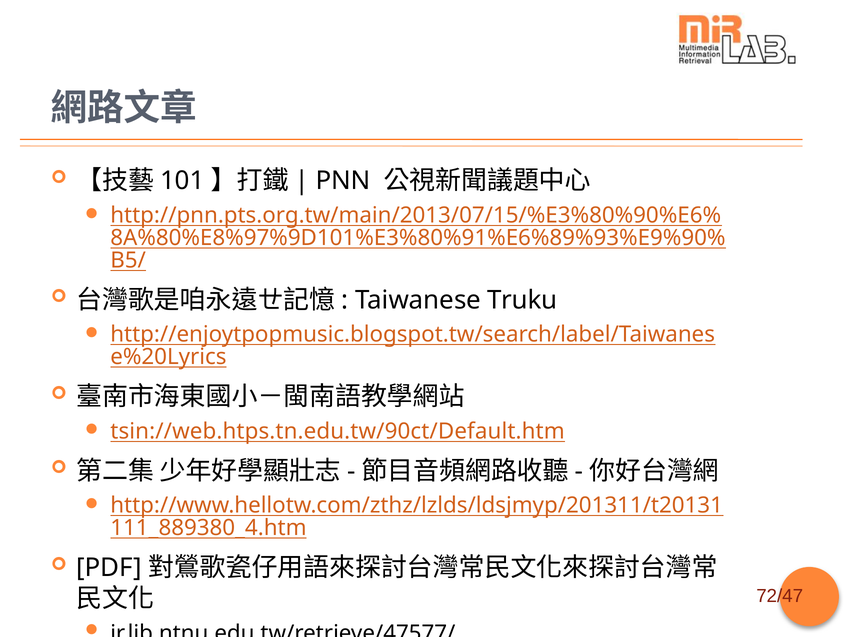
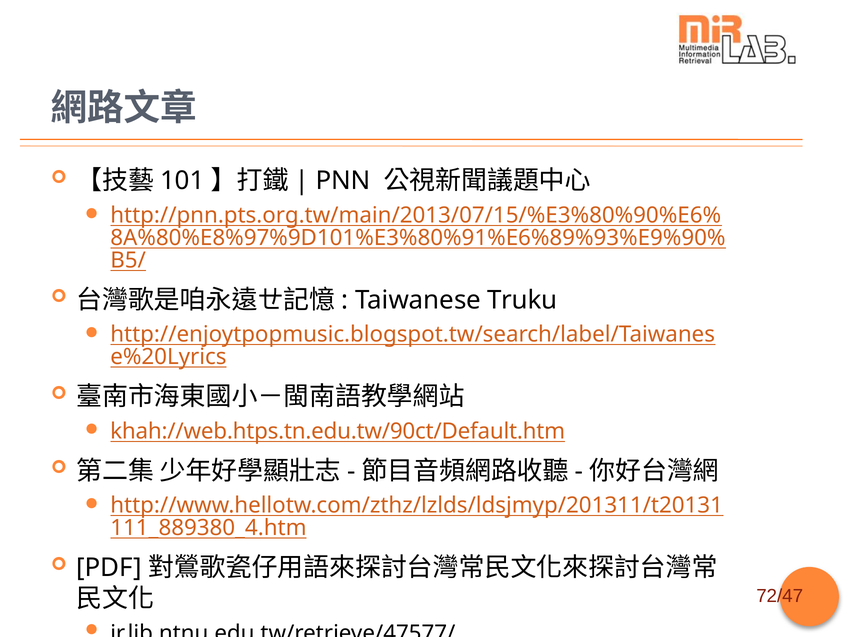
tsin://web.htps.tn.edu.tw/90ct/Default.htm: tsin://web.htps.tn.edu.tw/90ct/Default.htm -> khah://web.htps.tn.edu.tw/90ct/Default.htm (338, 431)
